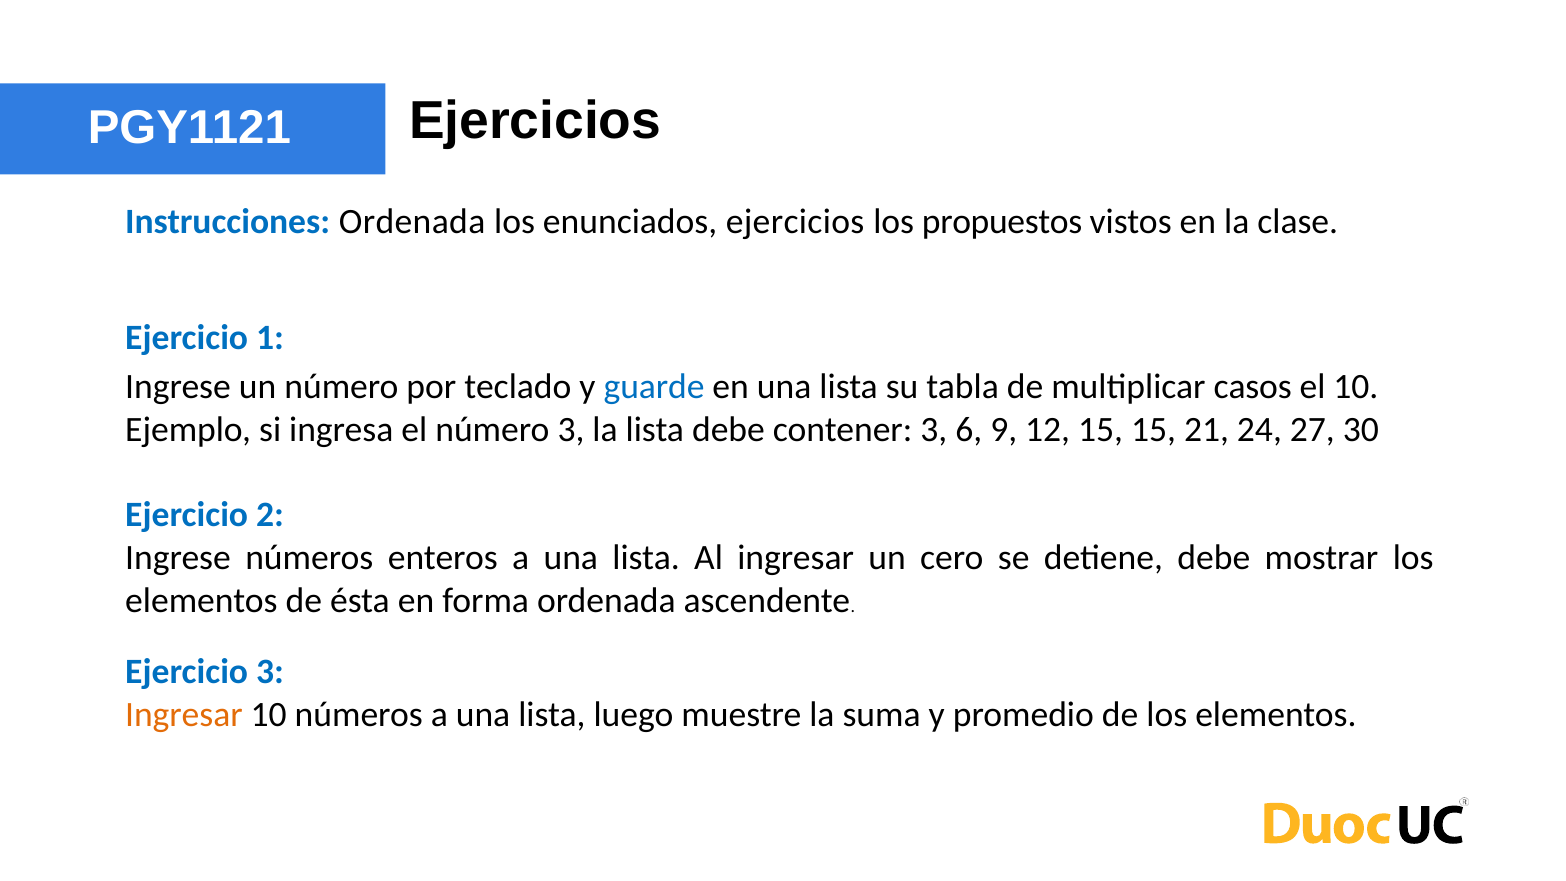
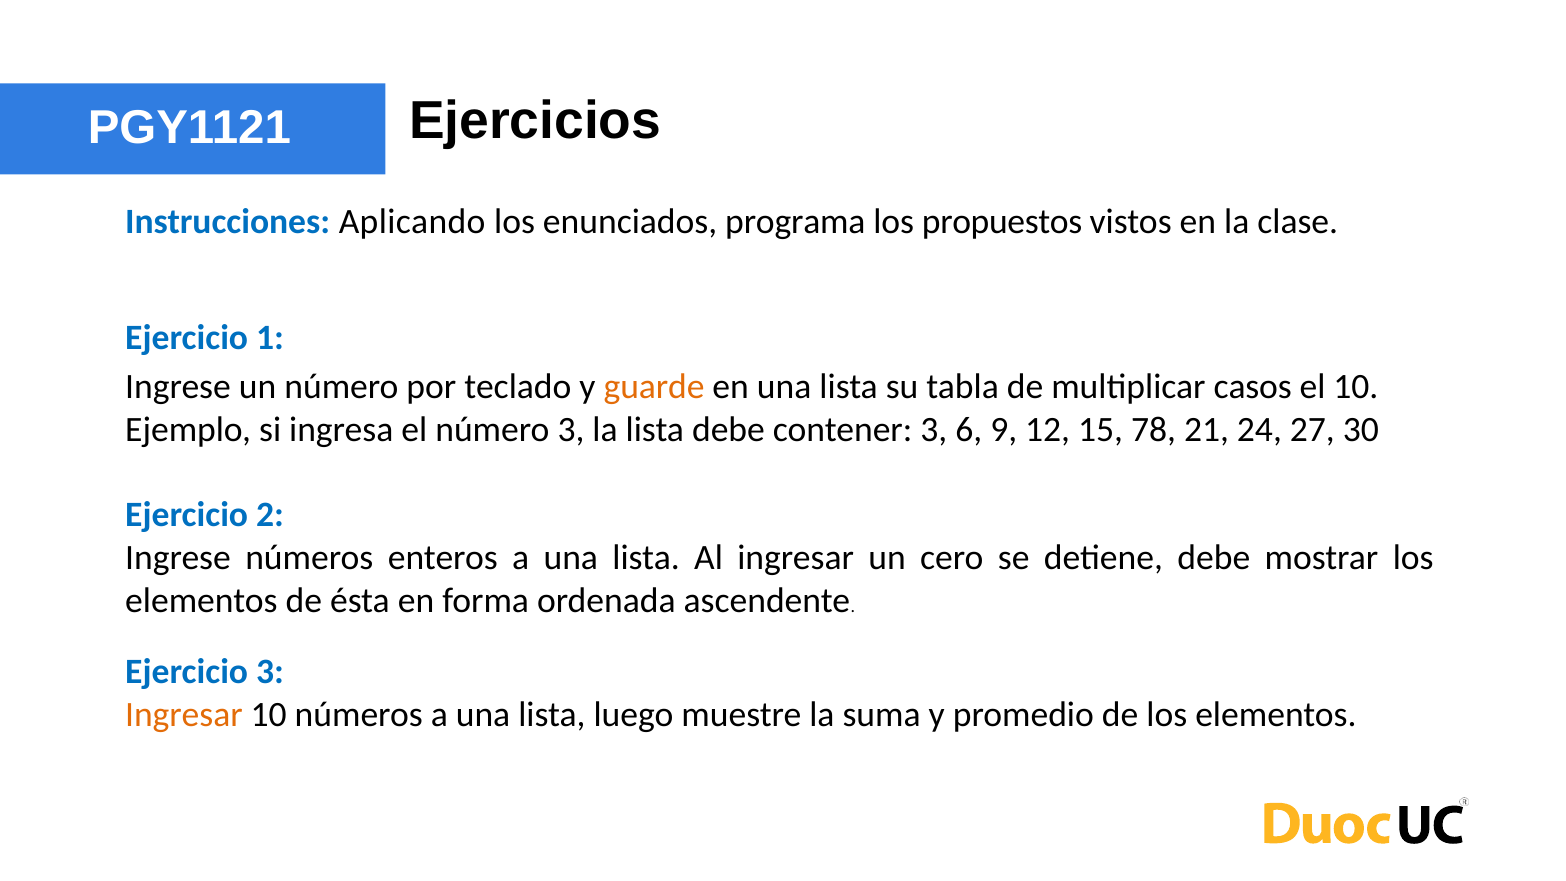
Instrucciones Ordenada: Ordenada -> Aplicando (412, 222)
enunciados ejercicios: ejercicios -> programa (795, 222)
guarde colour: blue -> orange (654, 387)
15 15: 15 -> 78 (1154, 429)
